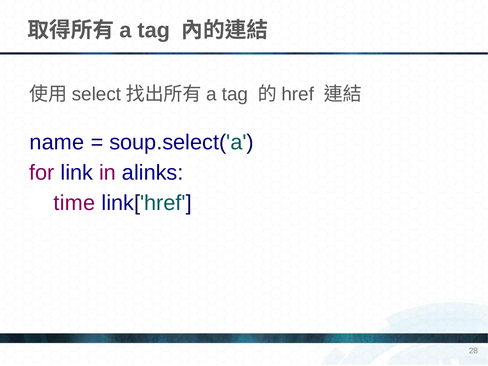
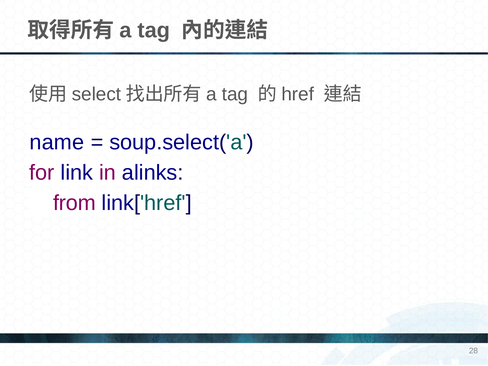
time: time -> from (75, 203)
